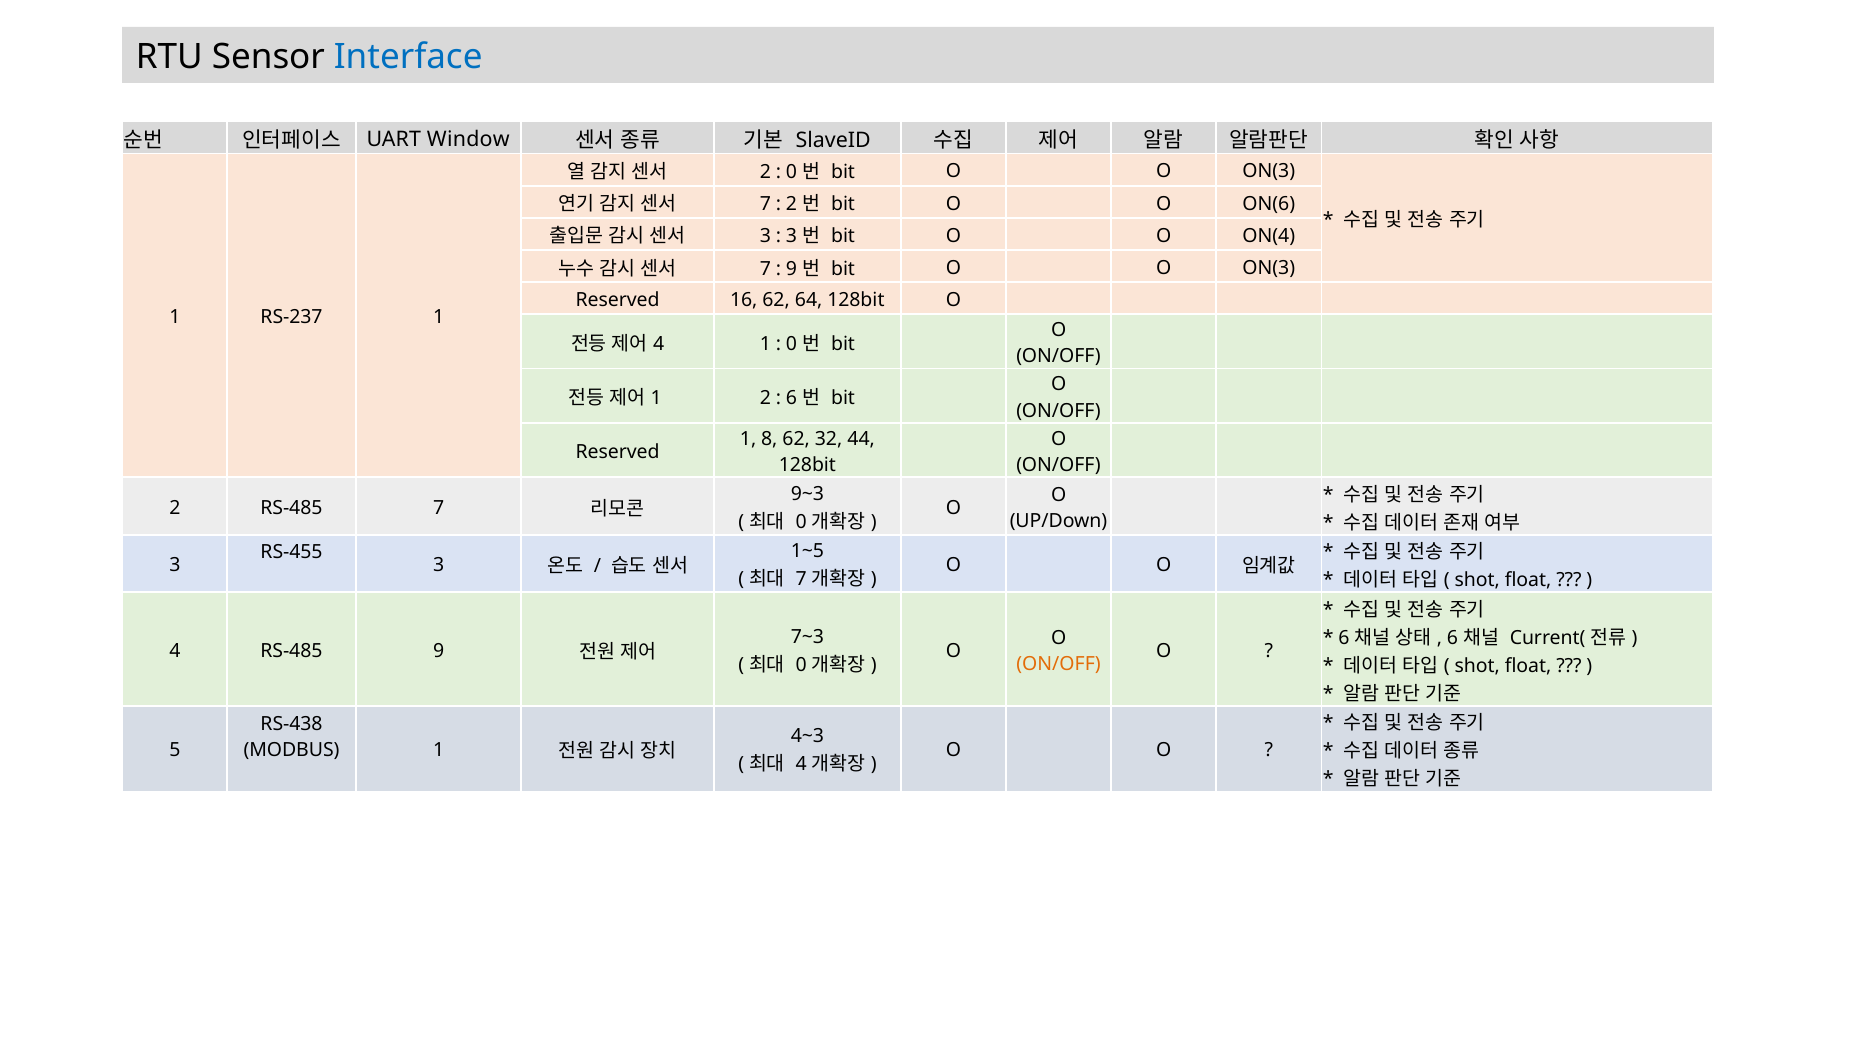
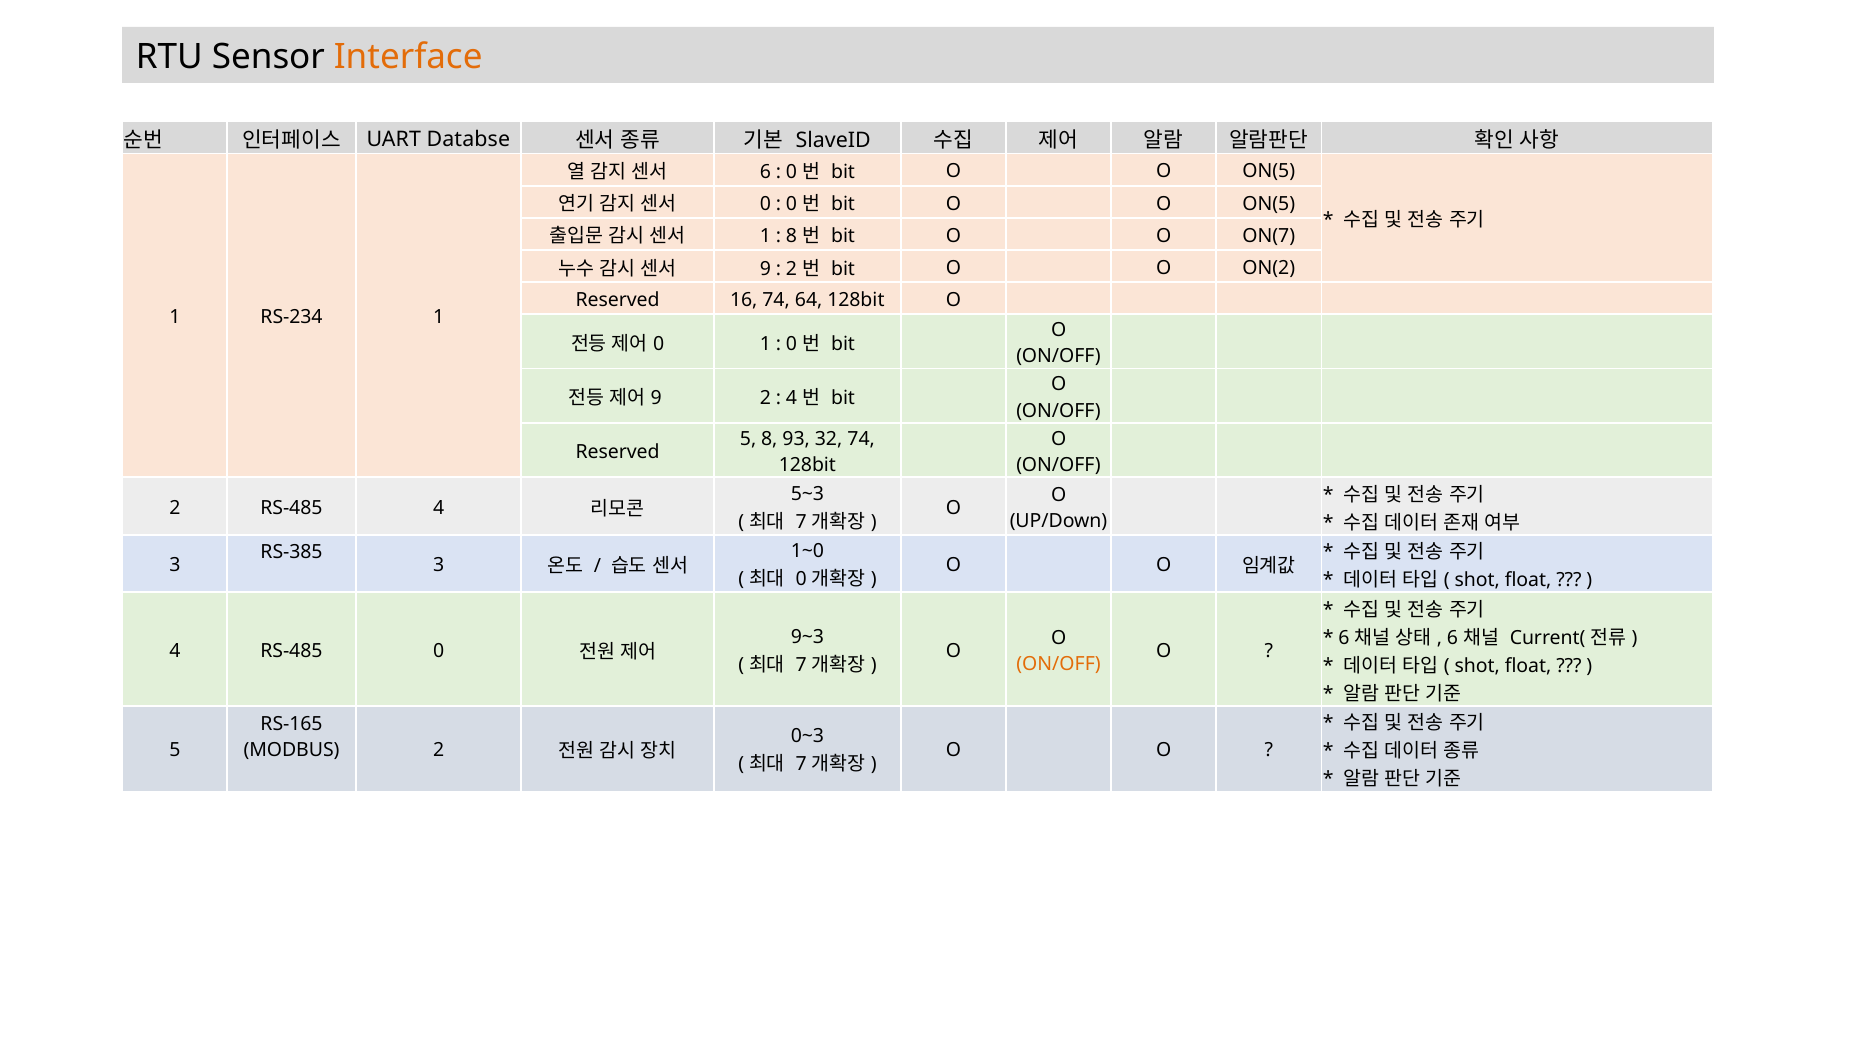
Interface colour: blue -> orange (408, 57)
Window: Window -> Databse (468, 139)
2: 2 -> 6 (765, 172)
ON(3: ON(3 -> ON(5 (1269, 172)
7: 7 -> 0 (765, 204)
2: 2 -> 0 (792, 204)
ON(6: ON(6 -> ON(5 (1269, 204)
3: 3 -> 1 (765, 237)
3: 3 -> 8 (792, 237)
ON(4: ON(4 -> ON(7 (1269, 236)
7: 7 -> 9 (765, 269)
9: 9 -> 2 (792, 269)
ON(3: ON(3 -> ON(2 (1269, 268)
16 62: 62 -> 74 (776, 300)
RS-237: RS-237 -> RS-234 (292, 317)
4: 4 -> 0 (659, 344)
1: 1 -> 9 (656, 398)
6: 6 -> 4 (792, 398)
1: 1 -> 5 (748, 439)
8 62: 62 -> 93 (796, 439)
32 44: 44 -> 74 (861, 439)
9~3: 9~3 -> 5~3 (807, 494)
RS-485 7: 7 -> 4 (439, 508)
0: 0 -> 7 (801, 522)
1~5: 1~5 -> 1~0 (807, 552)
RS-455: RS-455 -> RS-385 (292, 552)
7: 7 -> 0 (801, 580)
7~3: 7~3 -> 9~3 (807, 637)
RS-485 9: 9 -> 0 (439, 651)
0: 0 -> 7 (801, 665)
RS-438: RS-438 -> RS-165 (292, 724)
4~3: 4~3 -> 0~3 (807, 737)
MODBUS 1: 1 -> 2 (439, 751)
4: 4 -> 7 (801, 765)
